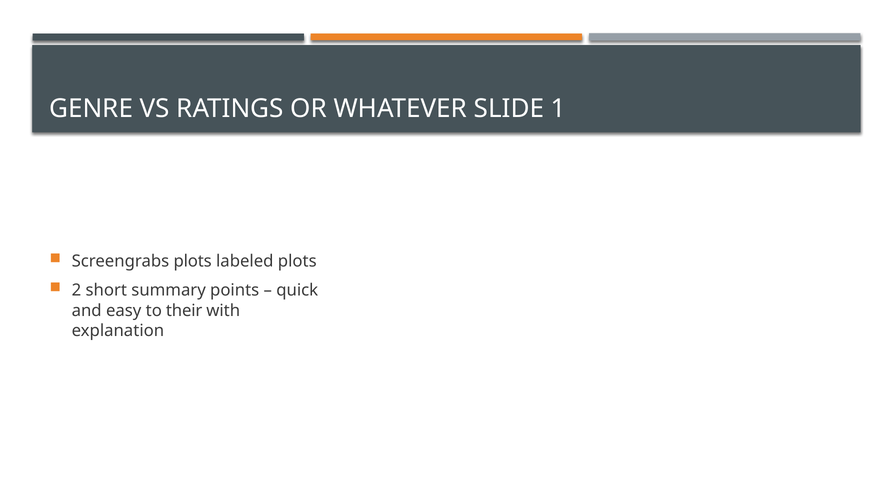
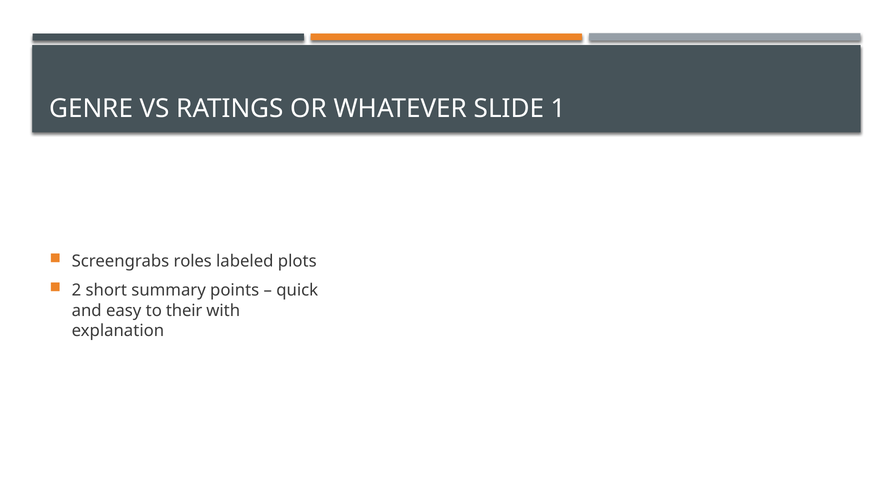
Screengrabs plots: plots -> roles (193, 261)
